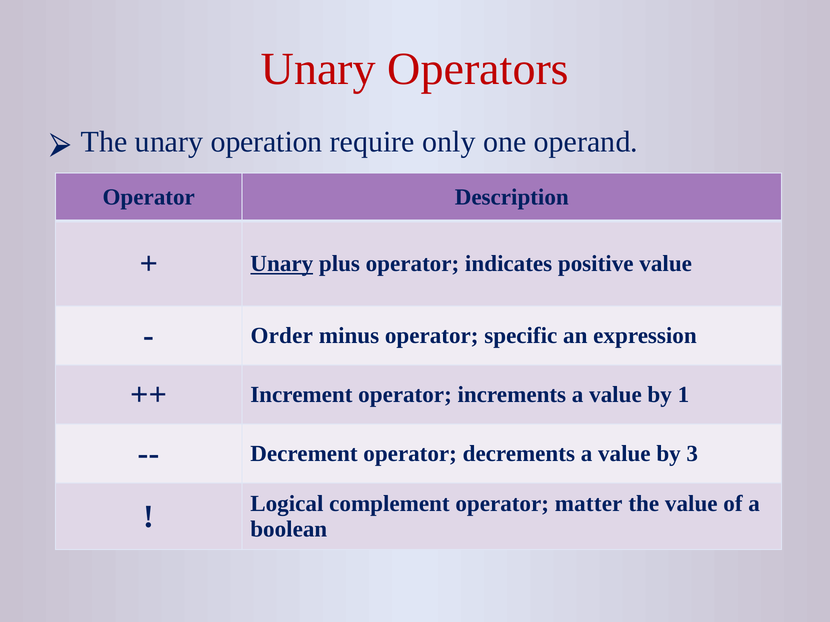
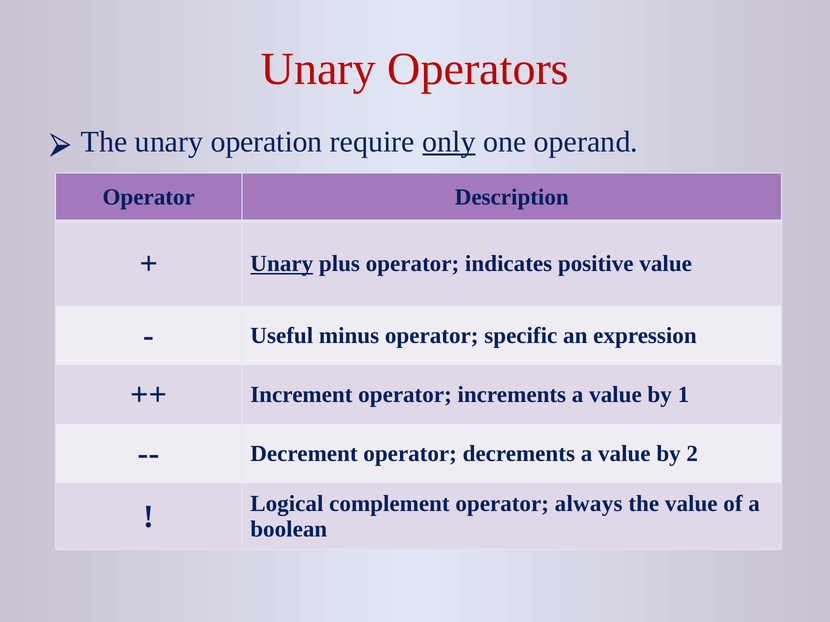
only underline: none -> present (449, 142)
Order: Order -> Useful (282, 336)
3: 3 -> 2 (692, 454)
matter: matter -> always (589, 504)
